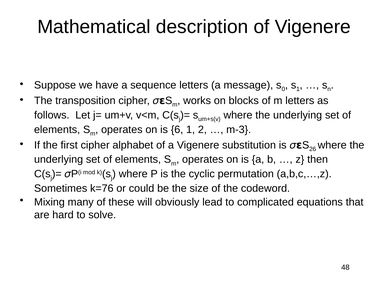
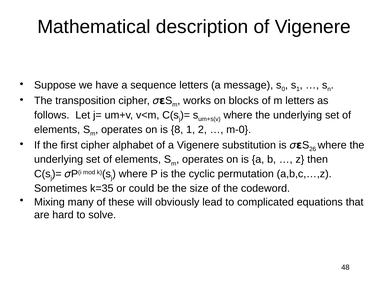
6: 6 -> 8 (177, 130)
m-3: m-3 -> m-0 (239, 130)
k=76: k=76 -> k=35 (102, 189)
